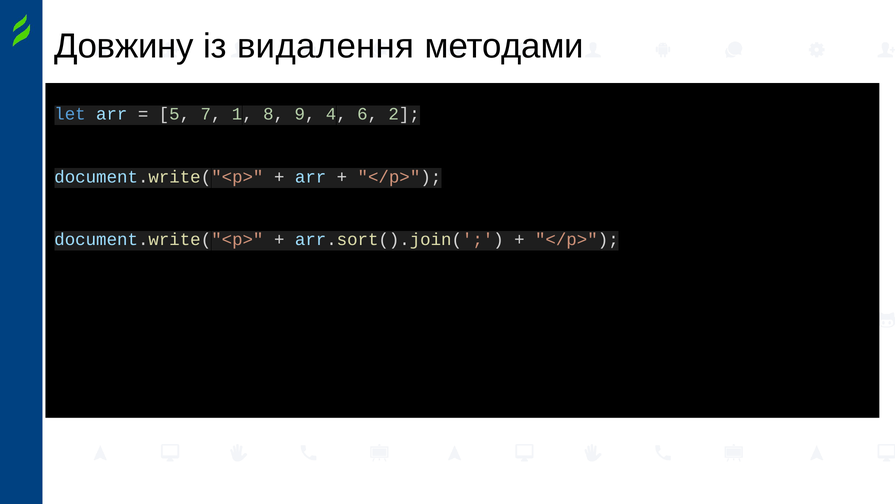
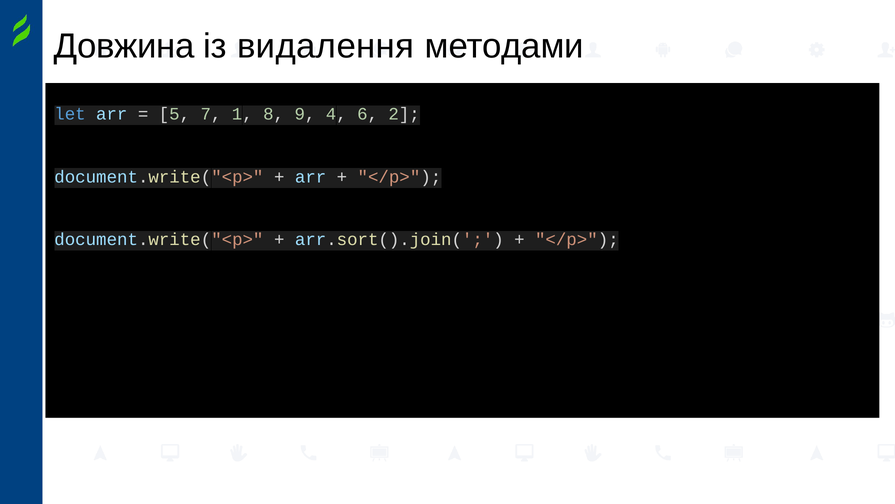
Довжину: Довжину -> Довжина (124, 46)
